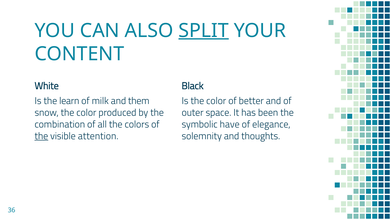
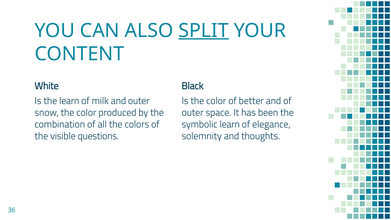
and them: them -> outer (139, 101)
symbolic have: have -> learn (230, 124)
the underline: present -> none (41, 136)
attention: attention -> questions (98, 136)
